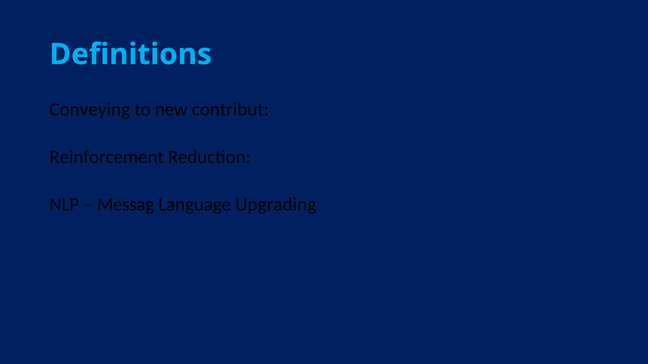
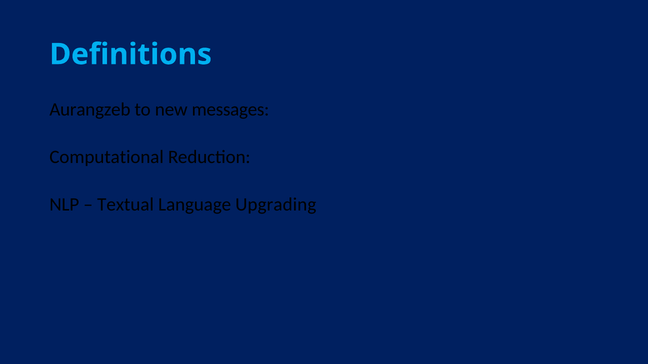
Conveying: Conveying -> Aurangzeb (90, 110)
contribut: contribut -> messages (230, 110)
Reinforcement: Reinforcement -> Computational (107, 157)
Messag: Messag -> Textual (126, 205)
